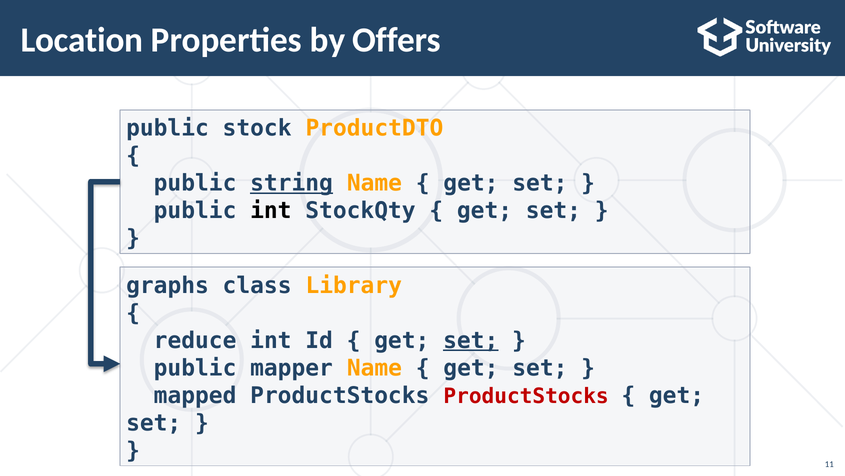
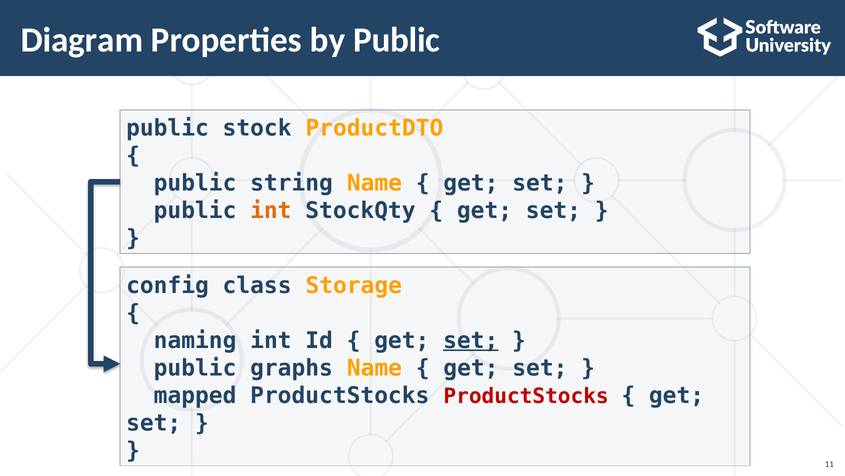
Location: Location -> Diagram (82, 40)
by Offers: Offers -> Public (397, 40)
string underline: present -> none (292, 183)
int colour: black -> orange (271, 211)
graphs: graphs -> config (168, 285)
Library: Library -> Storage (354, 285)
reduce: reduce -> naming (195, 340)
mapper: mapper -> graphs (292, 368)
